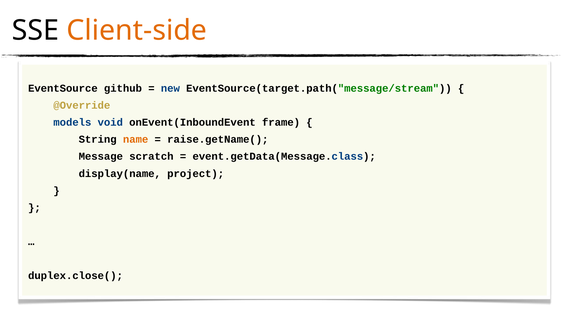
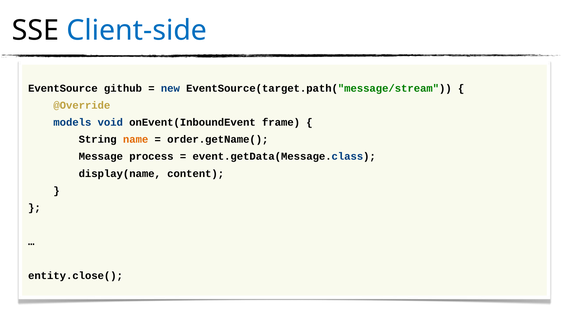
Client-side colour: orange -> blue (137, 30)
raise.getName(: raise.getName( -> order.getName( (218, 140)
scratch: scratch -> process (151, 157)
project: project -> content (196, 174)
duplex.close(: duplex.close( -> entity.close( (76, 276)
